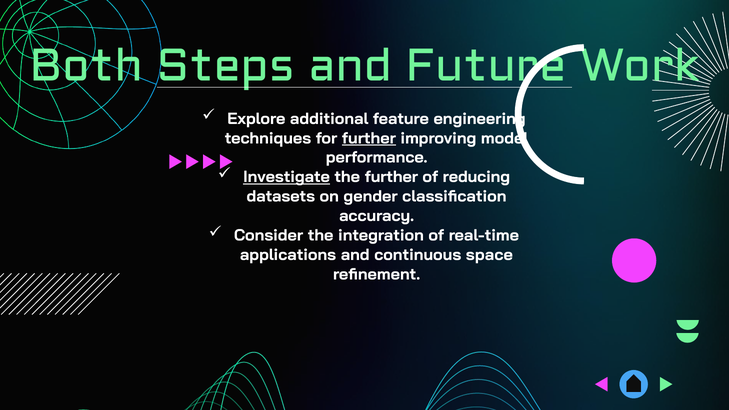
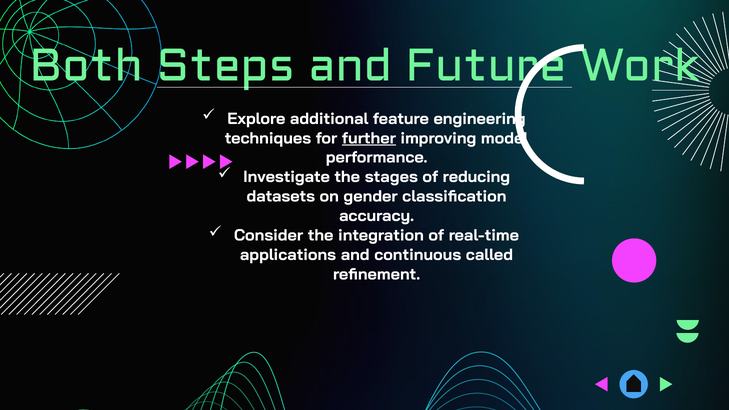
Investigate underline: present -> none (287, 177)
the further: further -> stages (391, 177)
space: space -> called (489, 255)
